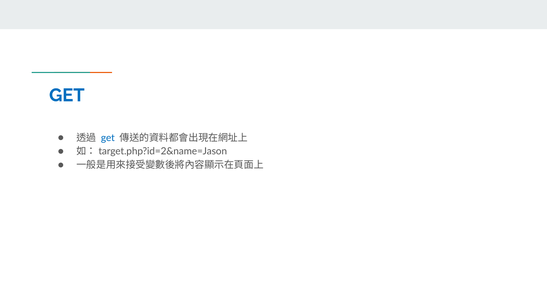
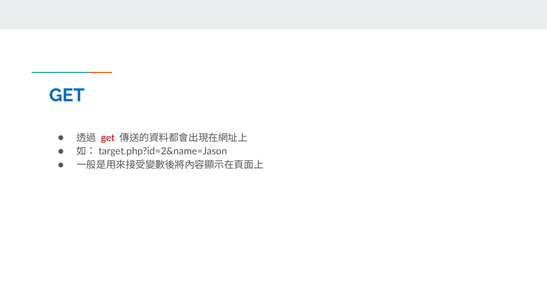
get colour: blue -> red (108, 138)
